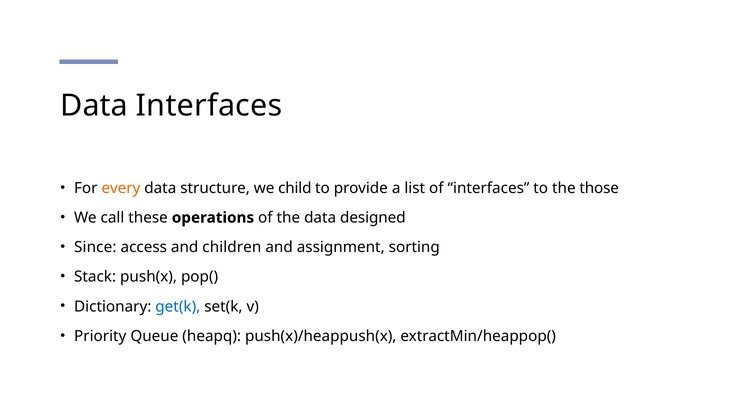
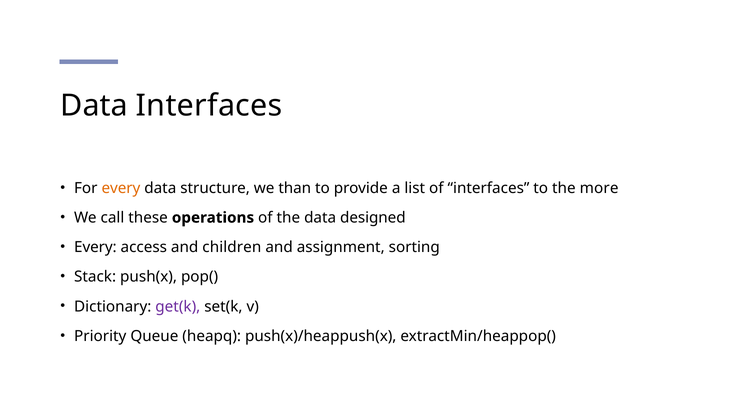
child: child -> than (295, 188)
those: those -> more (599, 188)
Since: Since -> Every (95, 247)
get(k colour: blue -> purple (178, 306)
